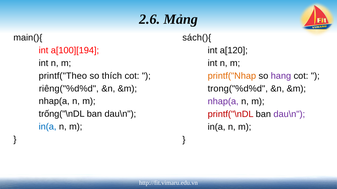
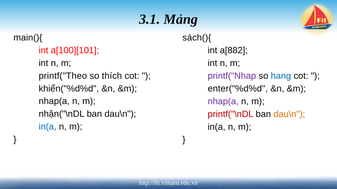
2.6: 2.6 -> 3.1 (150, 19)
a[100][194: a[100][194 -> a[100][101 (75, 50)
a[120: a[120 -> a[882 (234, 51)
printf("Nhap colour: orange -> purple (232, 76)
hang colour: purple -> blue (281, 76)
riêng("%d%d: riêng("%d%d -> khiển("%d%d (69, 89)
trong("%d%d: trong("%d%d -> enter("%d%d (238, 89)
trống("\nDL: trống("\nDL -> nhận("\nDL (62, 114)
dau\n colour: purple -> orange (289, 114)
